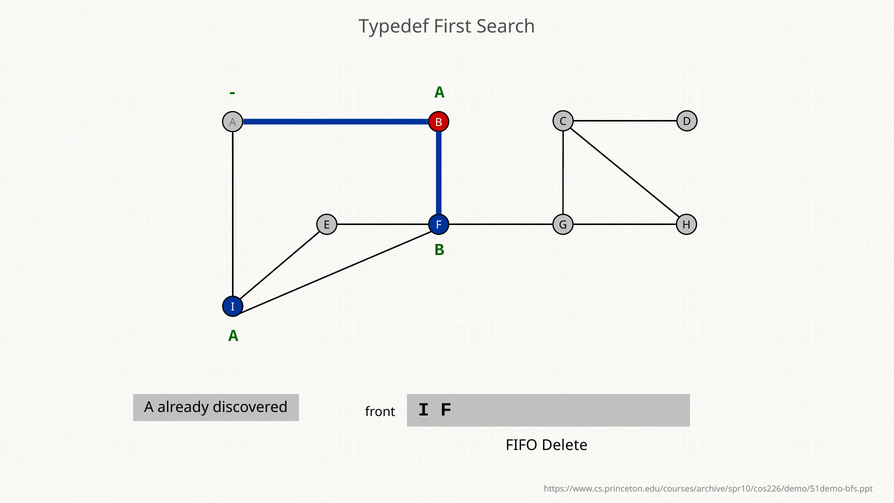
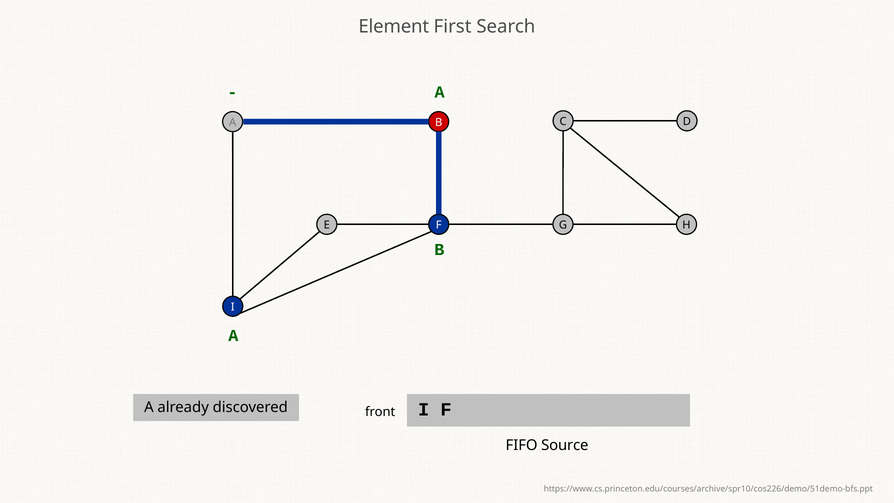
Typedef: Typedef -> Element (394, 26)
Delete: Delete -> Source (565, 445)
